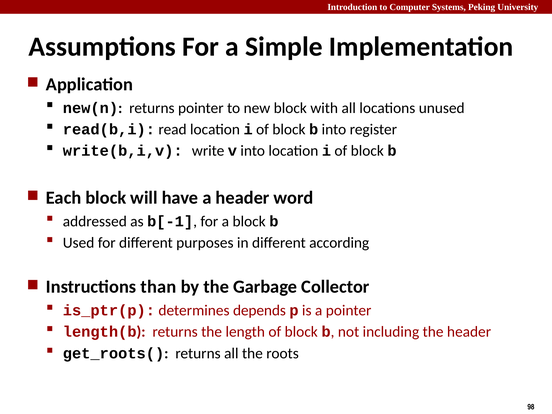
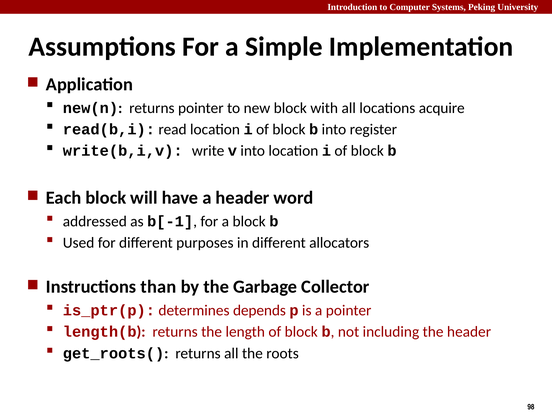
unused: unused -> acquire (442, 108)
according: according -> allocators (339, 243)
